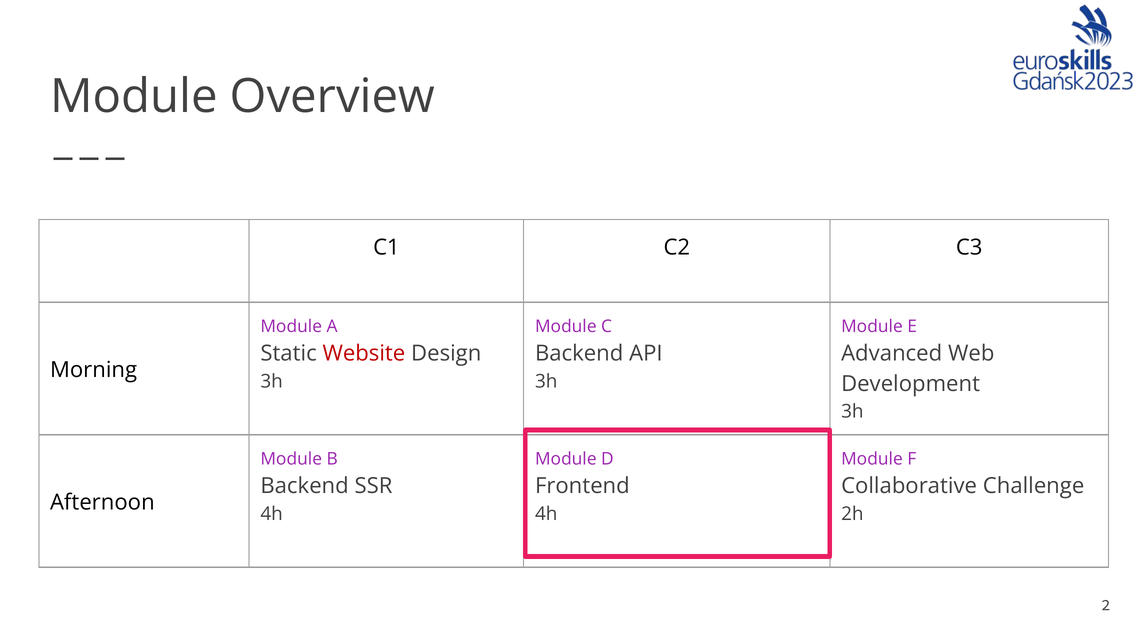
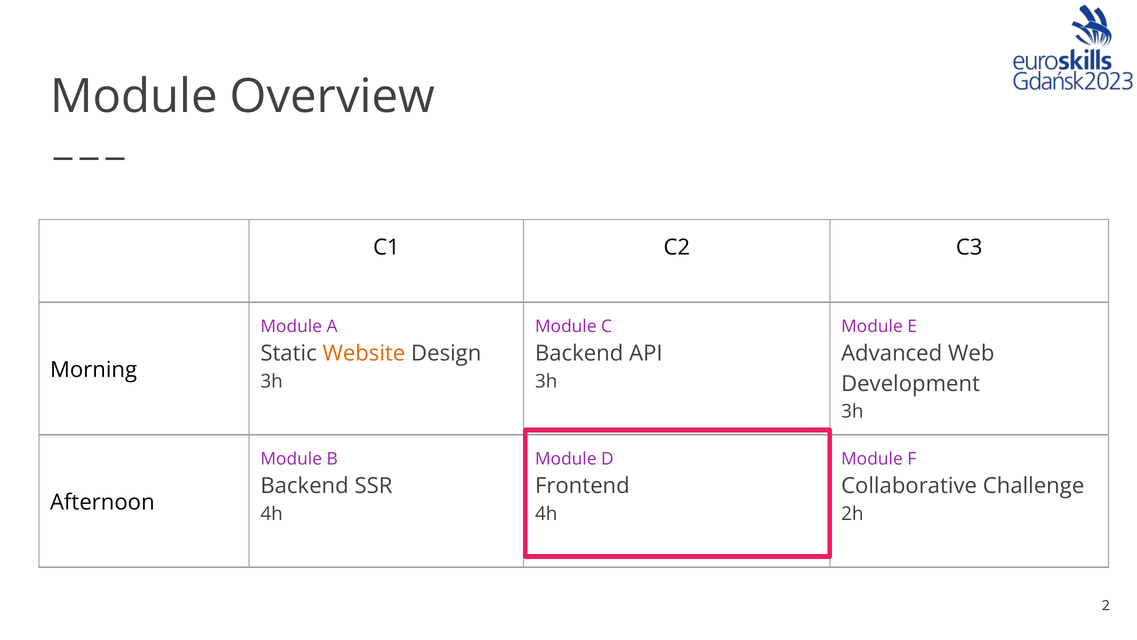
Website colour: red -> orange (364, 353)
